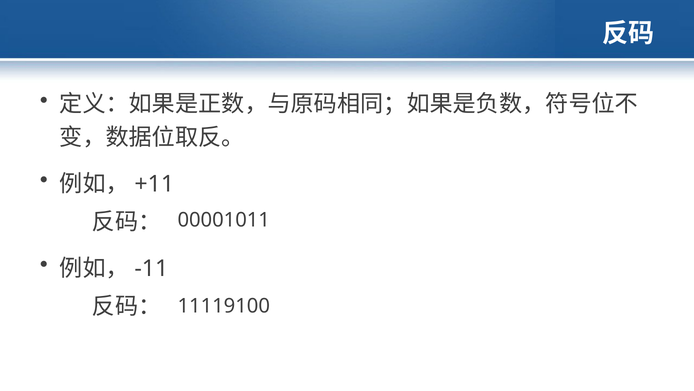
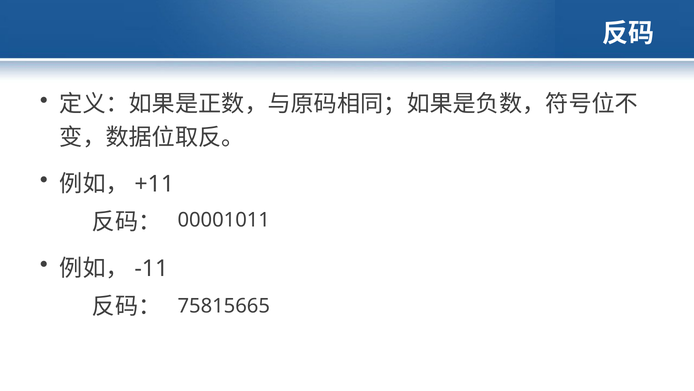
11119100: 11119100 -> 75815665 (224, 306)
